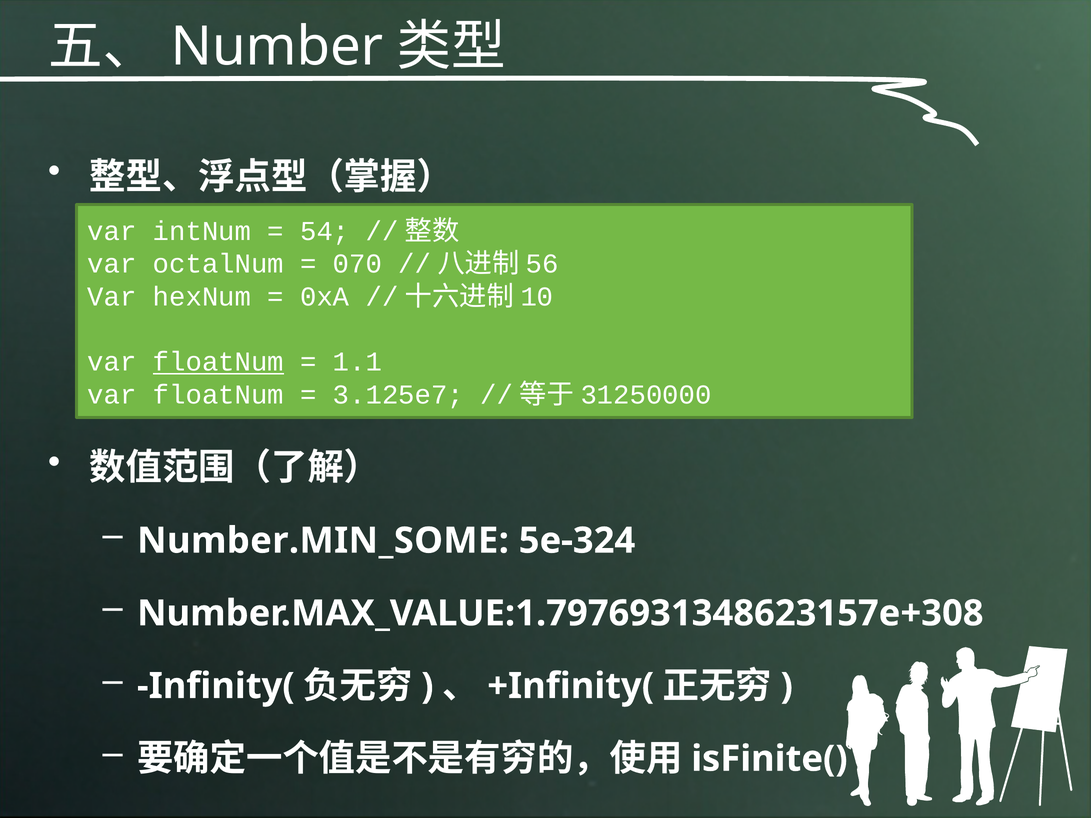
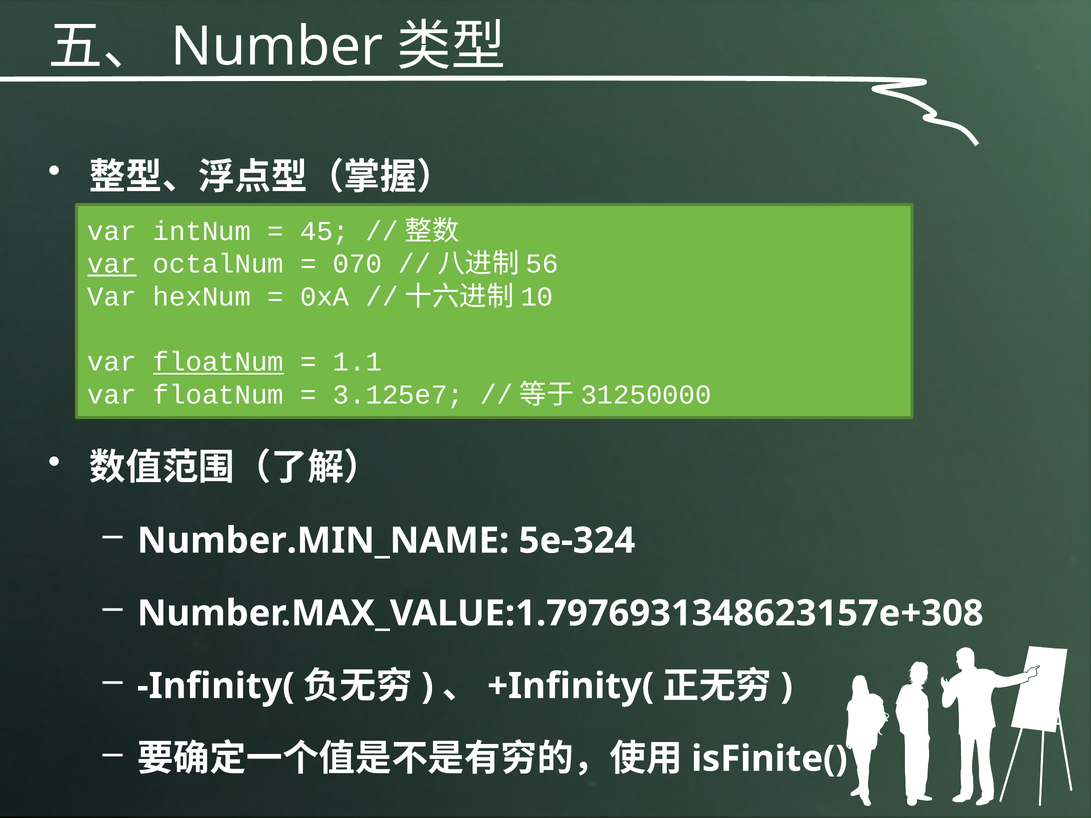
54: 54 -> 45 (325, 231)
var underline: none -> present (112, 264)
Number.MIN_SOME: Number.MIN_SOME -> Number.MIN_NAME (323, 541)
